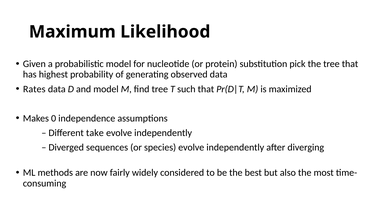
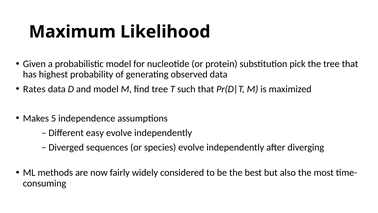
0: 0 -> 5 (54, 118)
take: take -> easy (95, 133)
